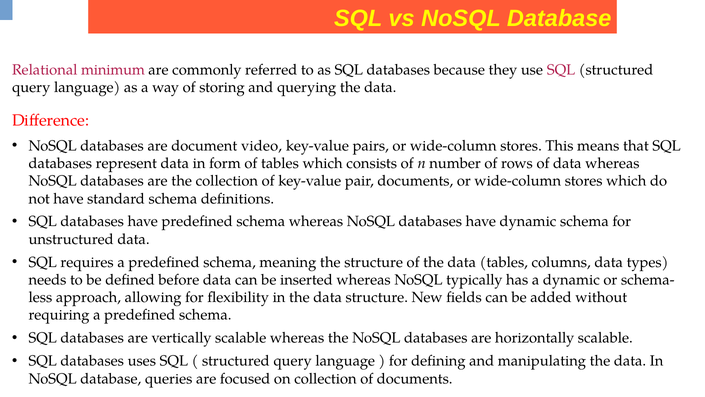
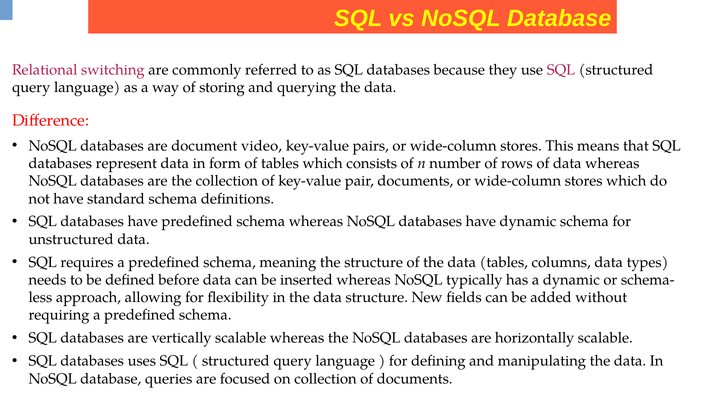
minimum: minimum -> switching (113, 70)
